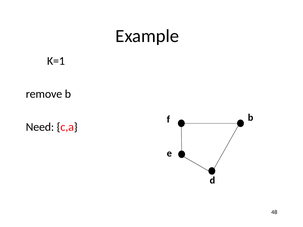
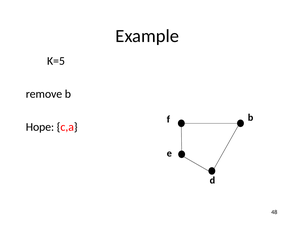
K=1: K=1 -> K=5 (56, 61)
Need: Need -> Hope (40, 127)
